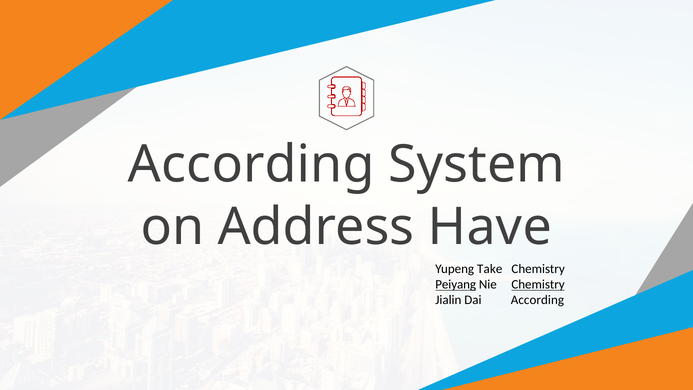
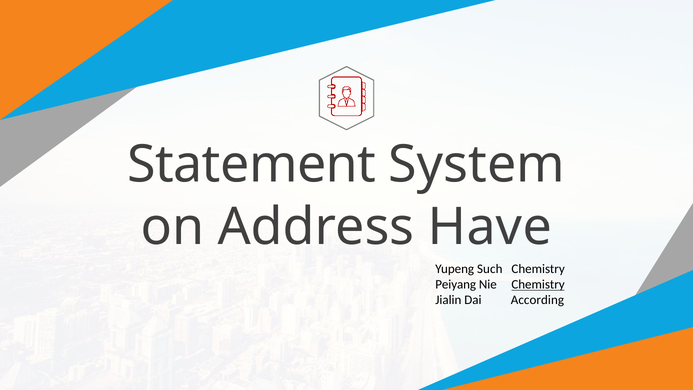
According: According -> Statement (252, 165)
Take: Take -> Such (490, 269)
Peiyang underline: present -> none (456, 284)
